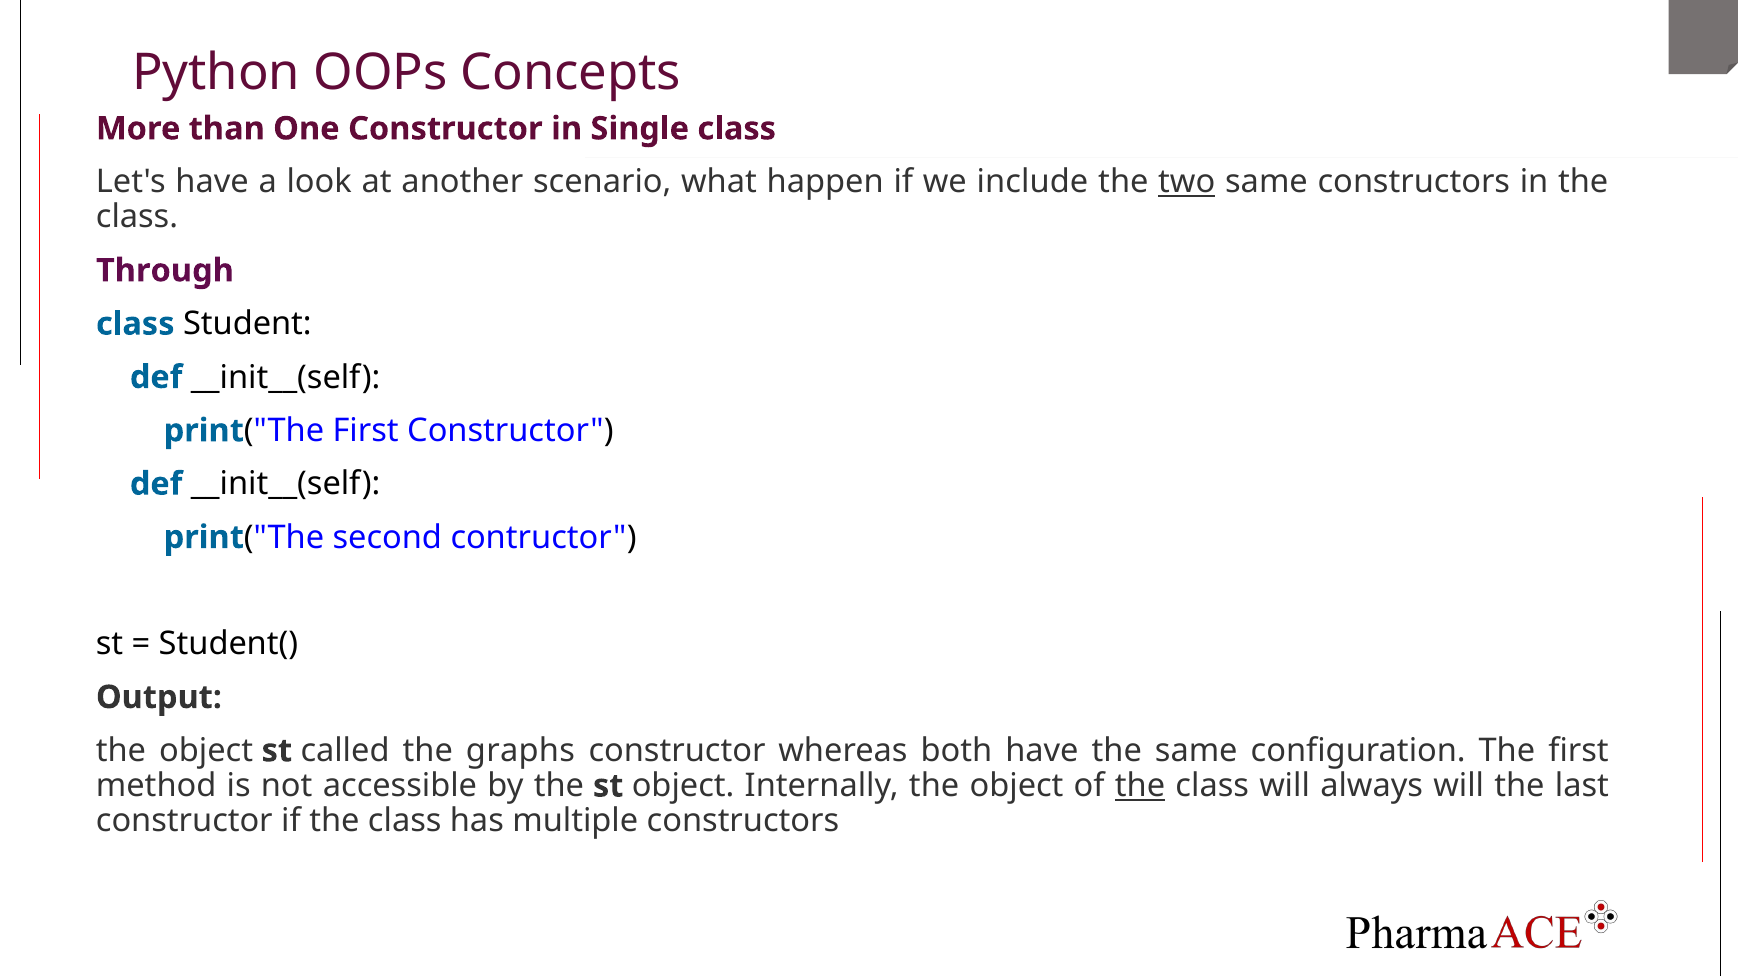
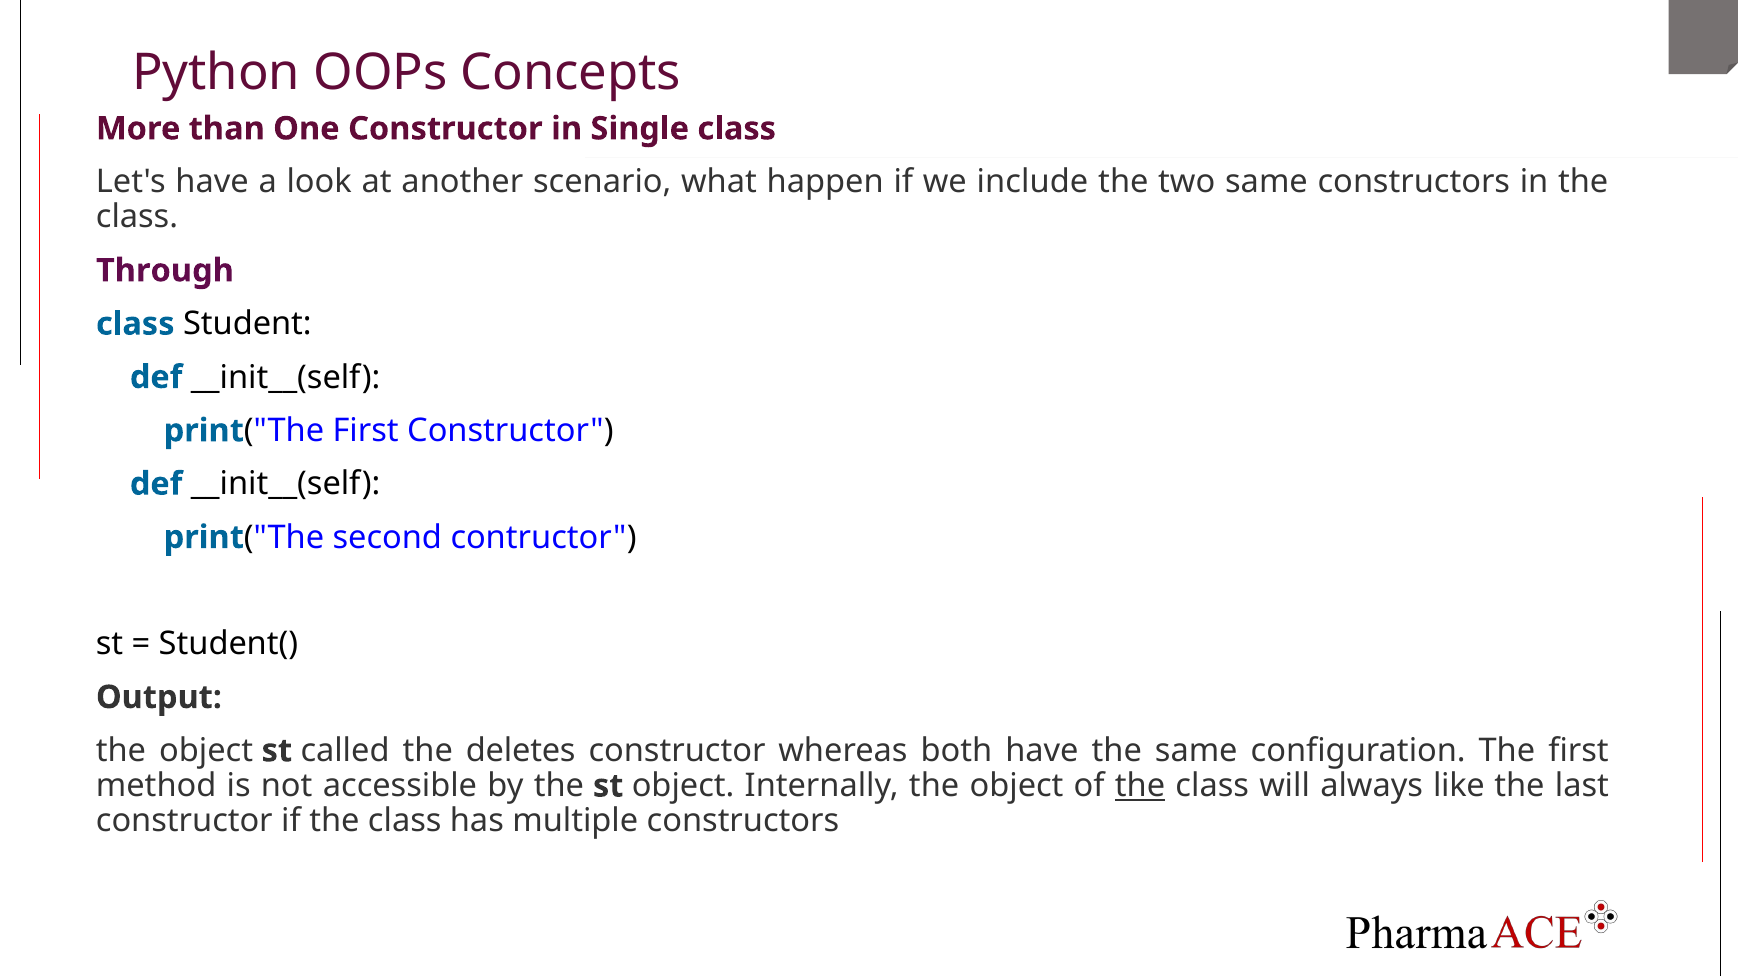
two underline: present -> none (1187, 182)
graphs: graphs -> deletes (521, 750)
always will: will -> like (1459, 786)
